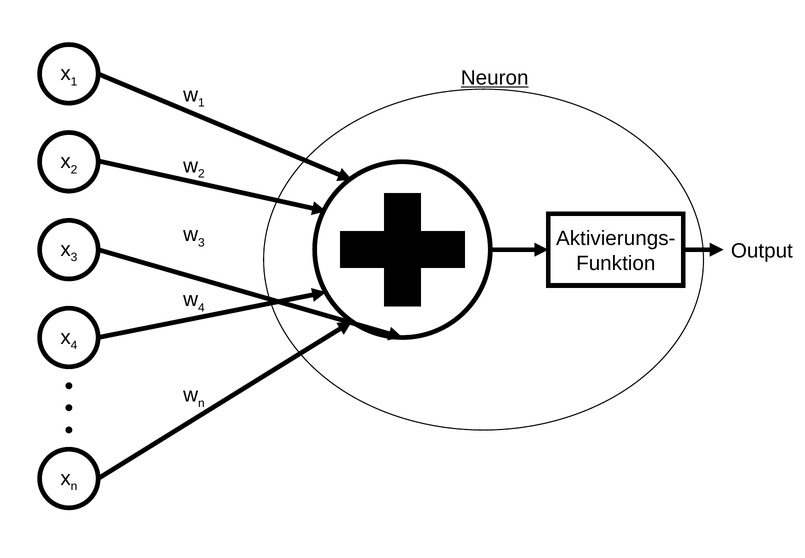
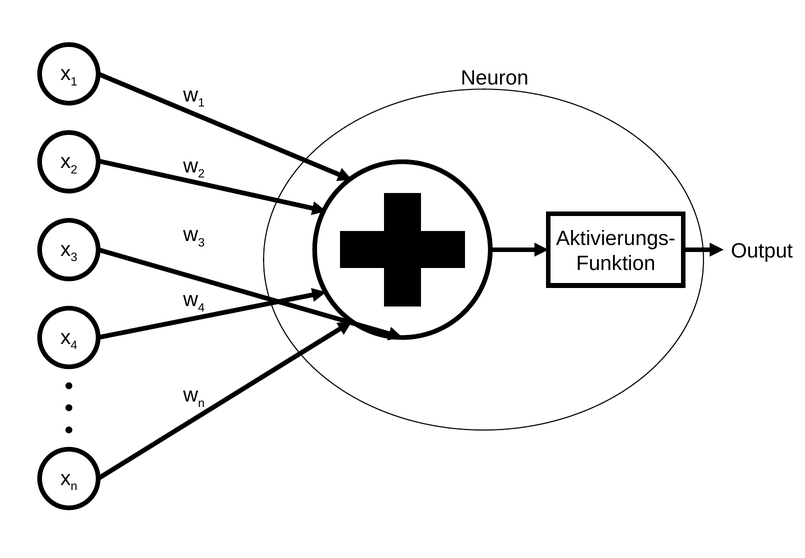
Neuron underline: present -> none (495, 78)
